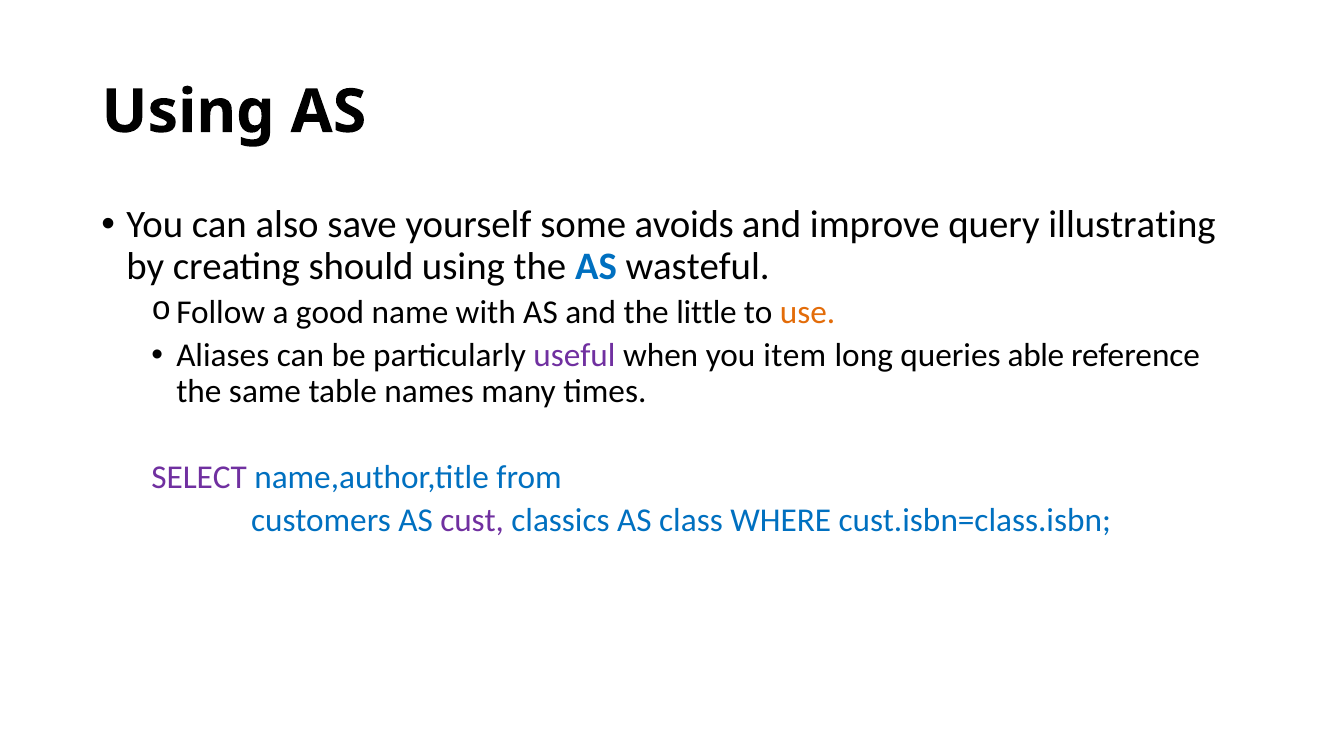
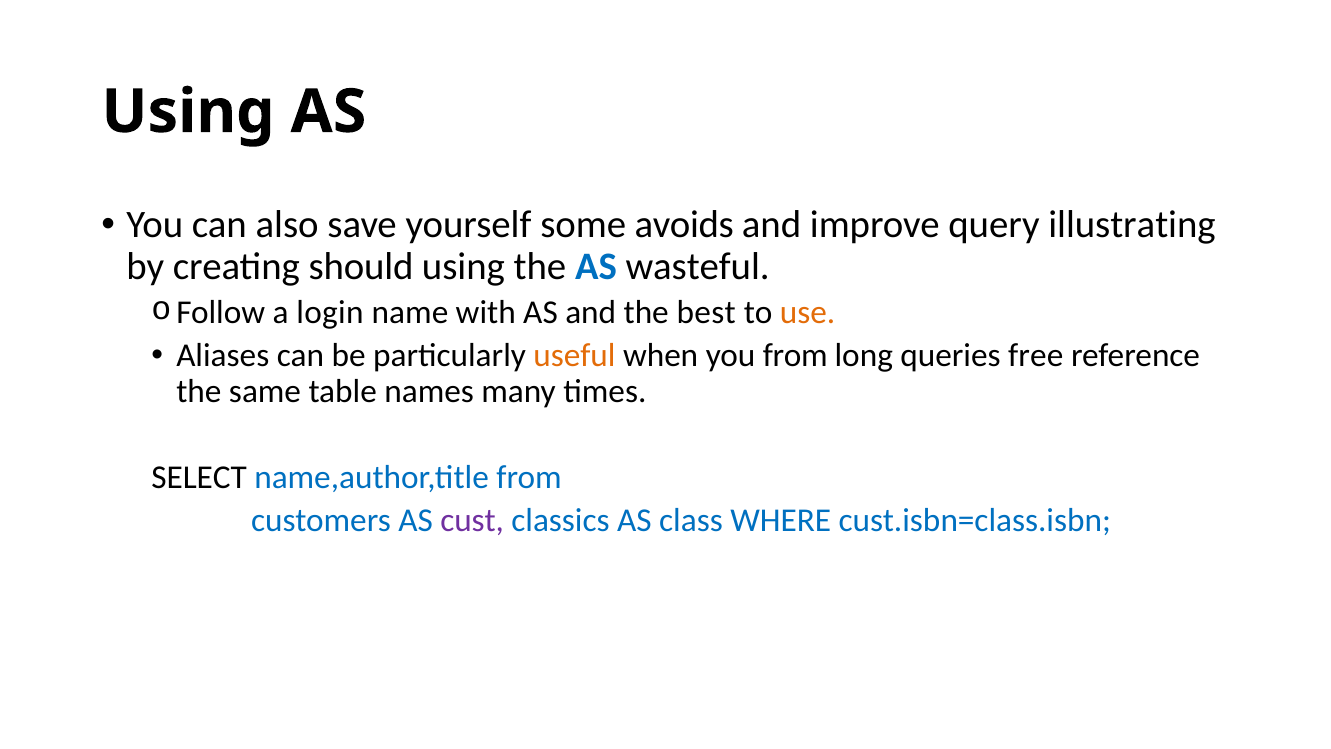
good: good -> login (330, 313)
little: little -> best (706, 313)
useful colour: purple -> orange (575, 356)
you item: item -> from (795, 356)
able: able -> free (1036, 356)
SELECT colour: purple -> black (199, 477)
